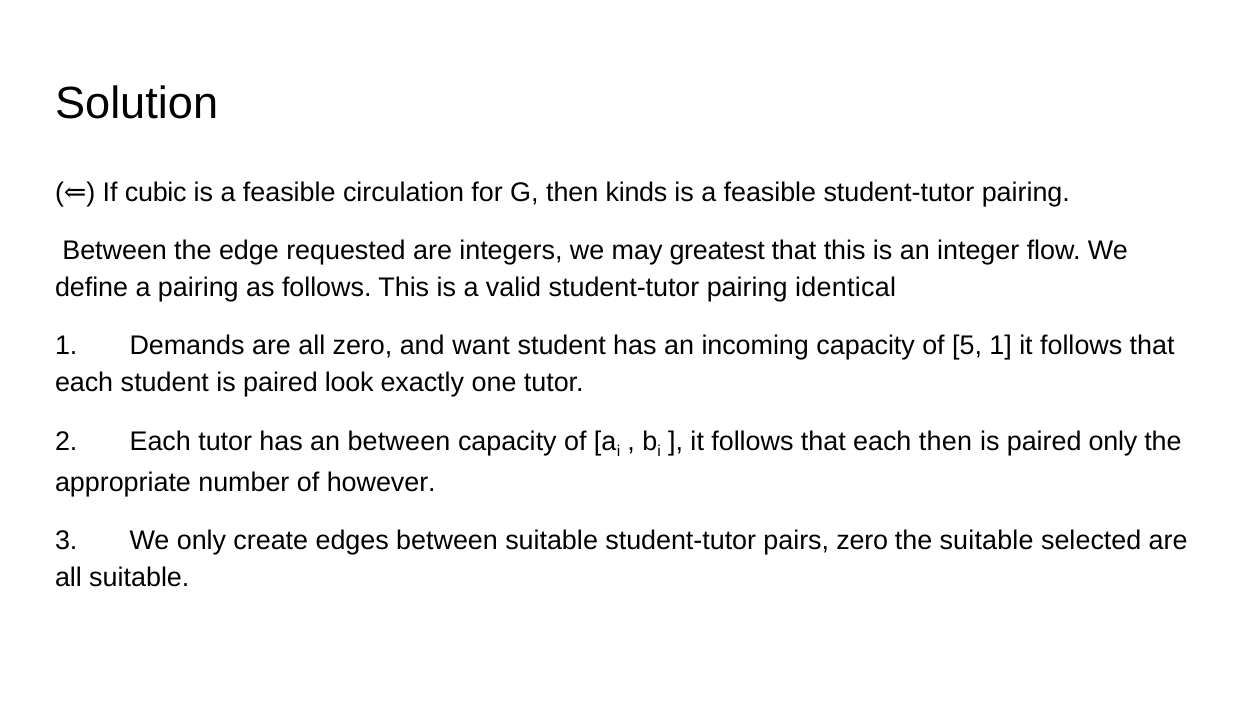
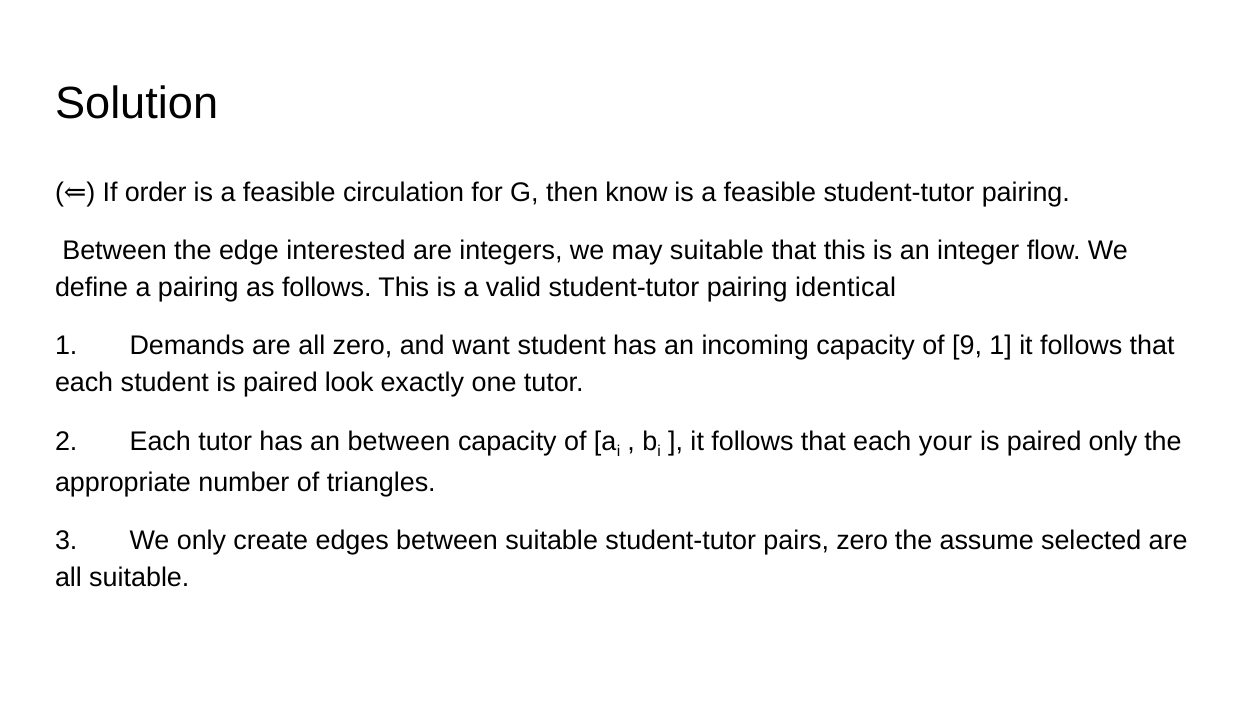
cubic: cubic -> order (156, 193)
kinds: kinds -> know (636, 193)
requested: requested -> interested (346, 251)
may greatest: greatest -> suitable (717, 251)
5: 5 -> 9 (967, 346)
each then: then -> your (946, 441)
however: however -> triangles (381, 483)
the suitable: suitable -> assume (987, 541)
